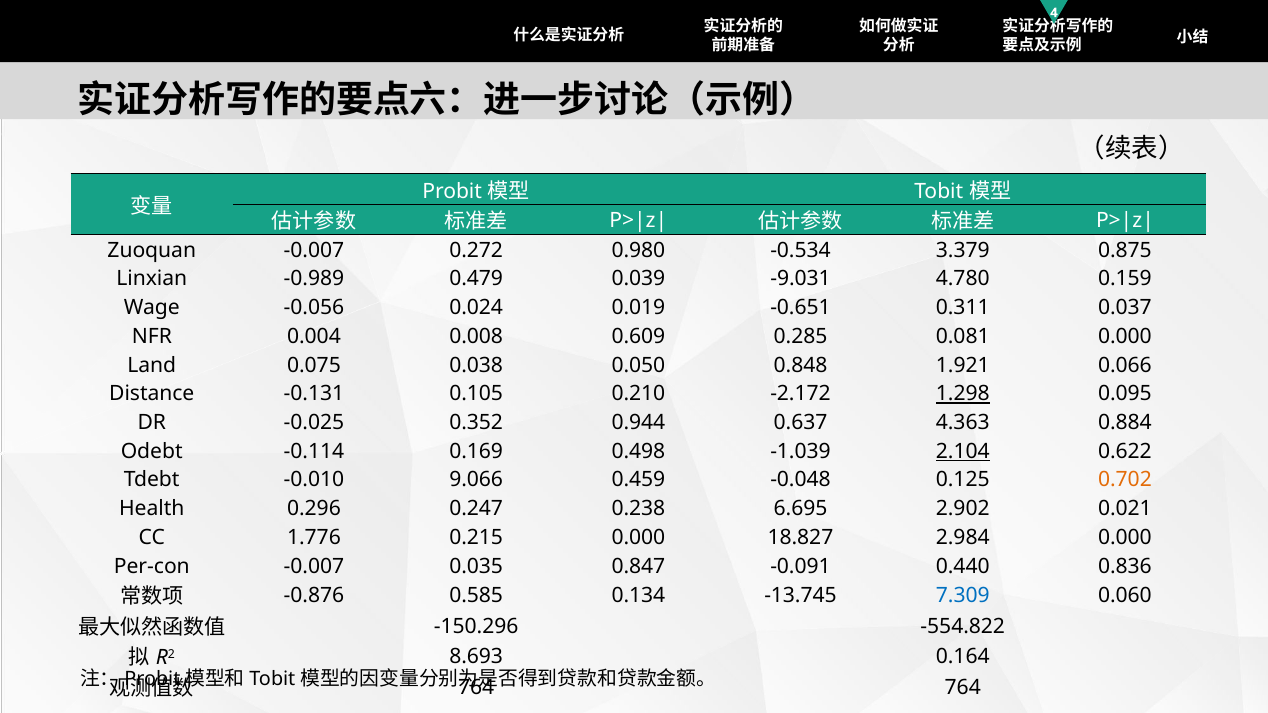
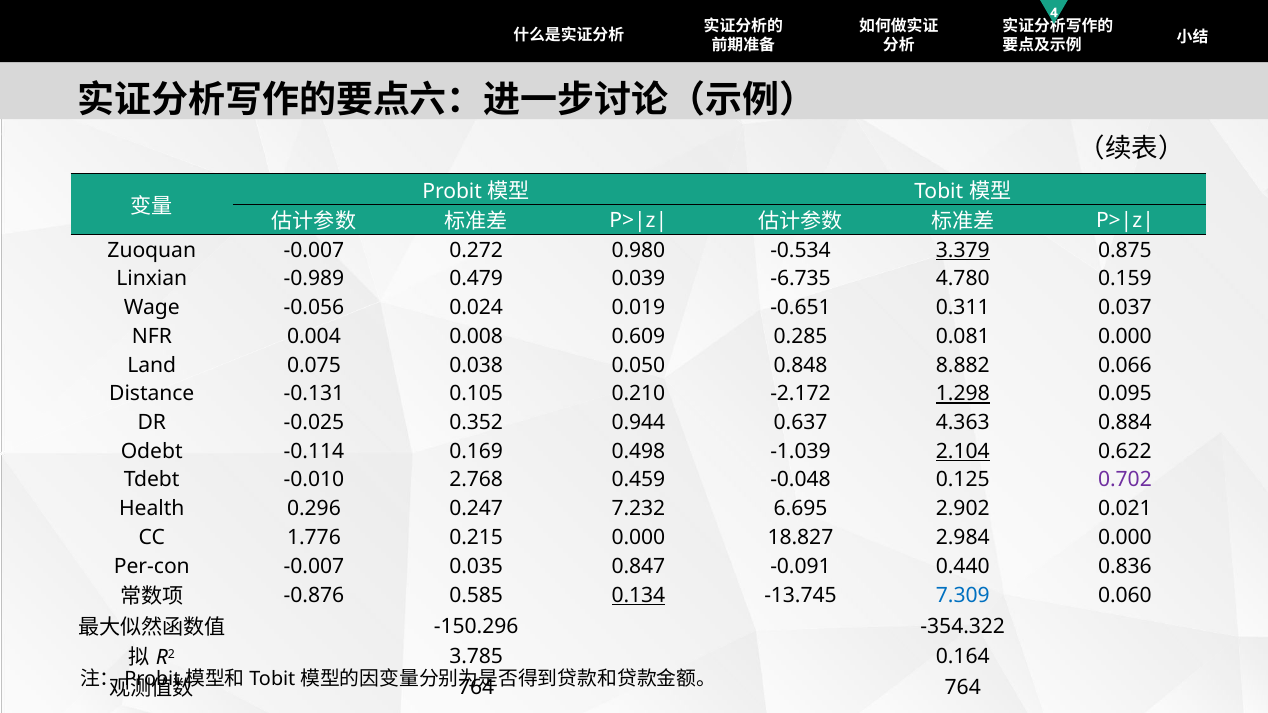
3.379 underline: none -> present (963, 250)
-9.031: -9.031 -> -6.735 (801, 279)
1.921: 1.921 -> 8.882 (963, 365)
9.066: 9.066 -> 2.768 (476, 480)
0.702 colour: orange -> purple (1125, 480)
0.238: 0.238 -> 7.232 (638, 509)
0.134 underline: none -> present (638, 596)
-554.822: -554.822 -> -354.322 (963, 626)
8.693: 8.693 -> 3.785 (476, 657)
